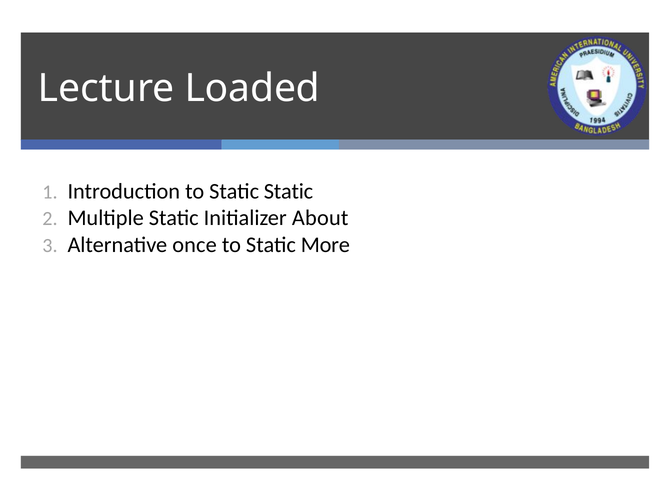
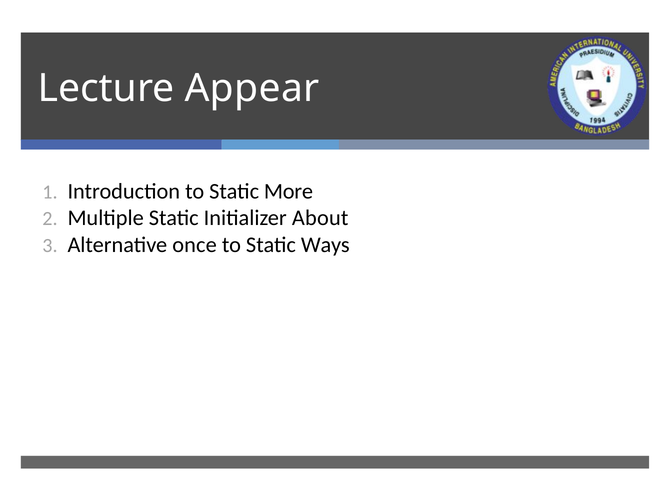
Loaded: Loaded -> Appear (252, 89)
Static Static: Static -> More (288, 192)
More: More -> Ways (325, 245)
